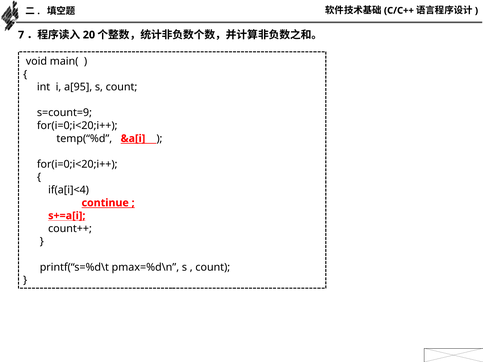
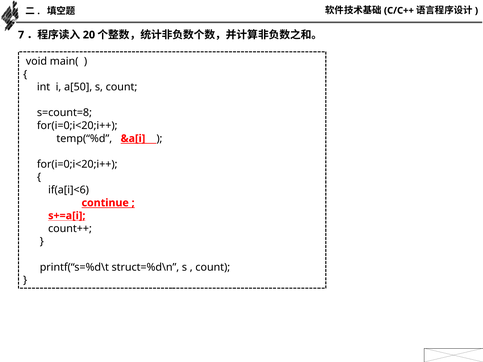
a[95: a[95 -> a[50 (78, 87)
s=count=9: s=count=9 -> s=count=8 (64, 113)
if(a[i]<4: if(a[i]<4 -> if(a[i]<6 (69, 190)
pmax=%d\n: pmax=%d\n -> struct=%d\n (145, 267)
